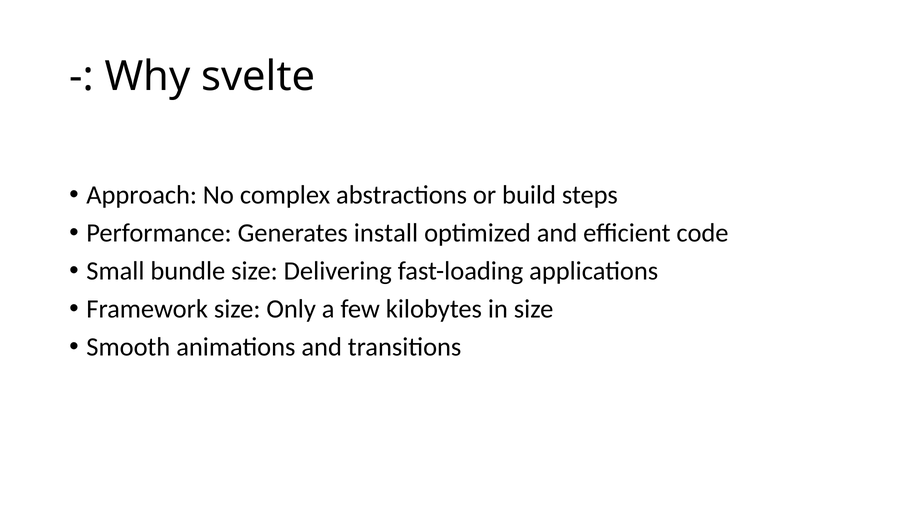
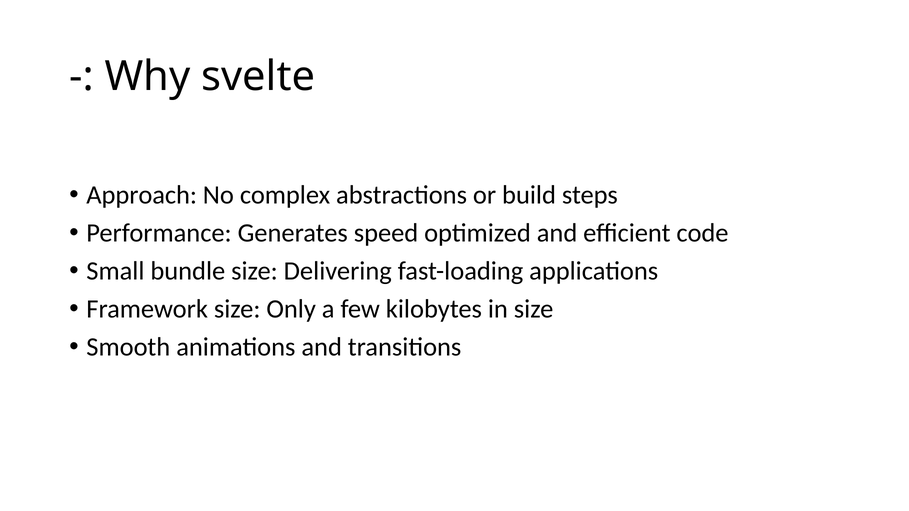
install: install -> speed (386, 233)
